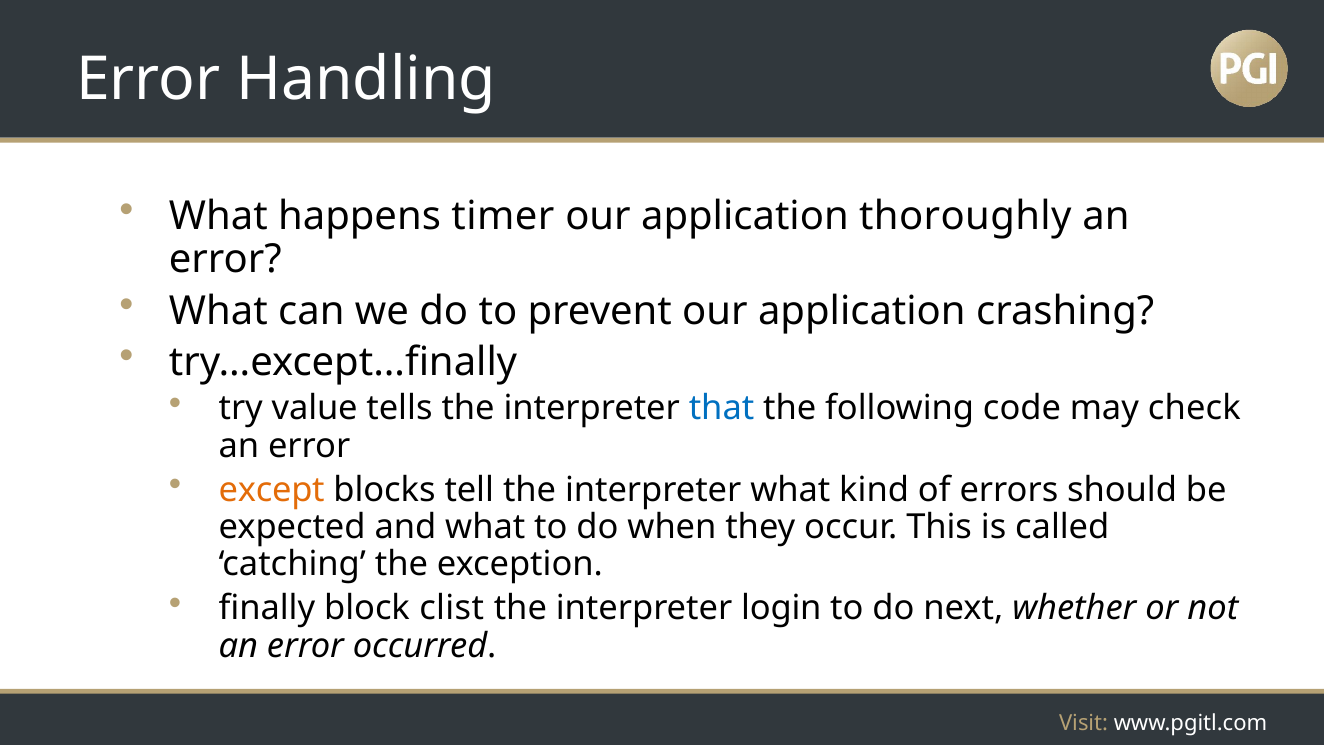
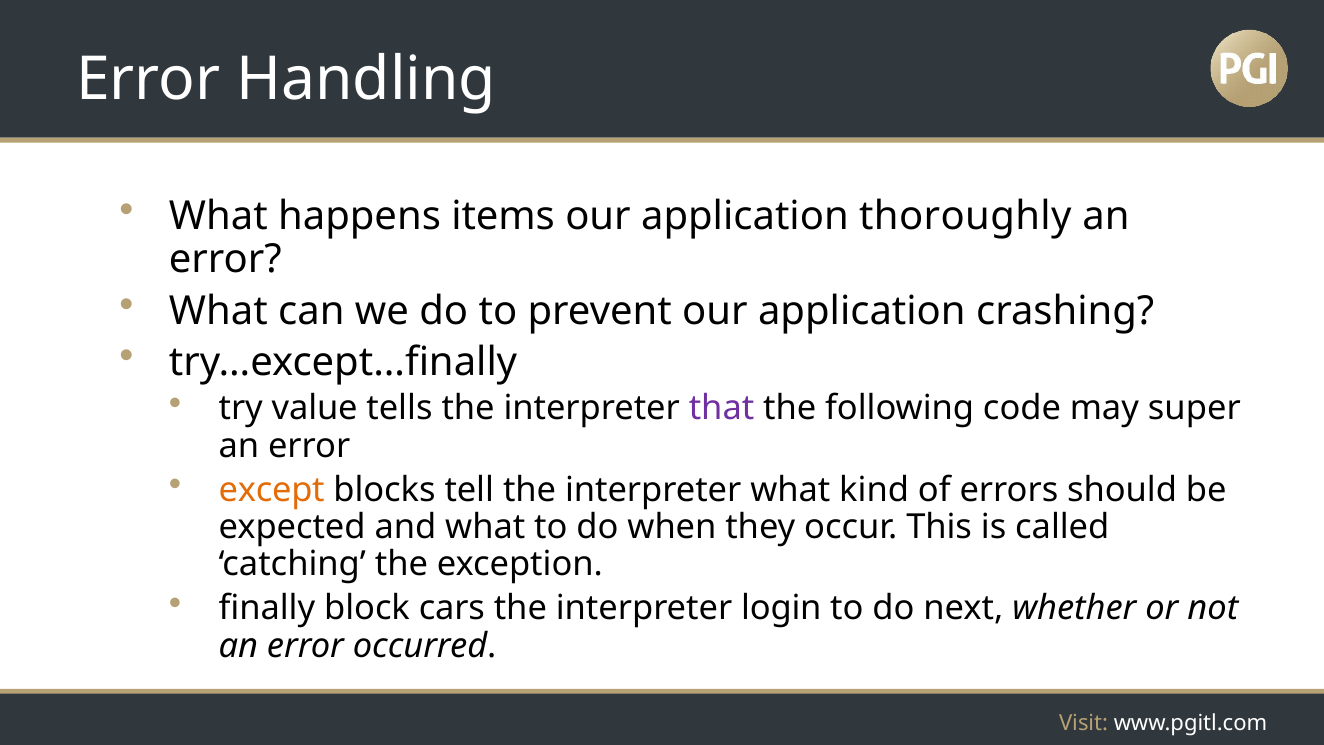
timer: timer -> items (503, 216)
that colour: blue -> purple (722, 408)
check: check -> super (1194, 408)
clist: clist -> cars (452, 608)
